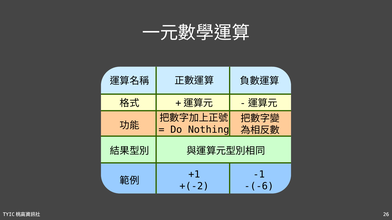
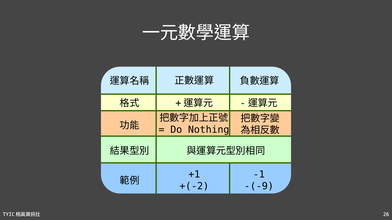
-(-6: -(-6 -> -(-9 (259, 187)
